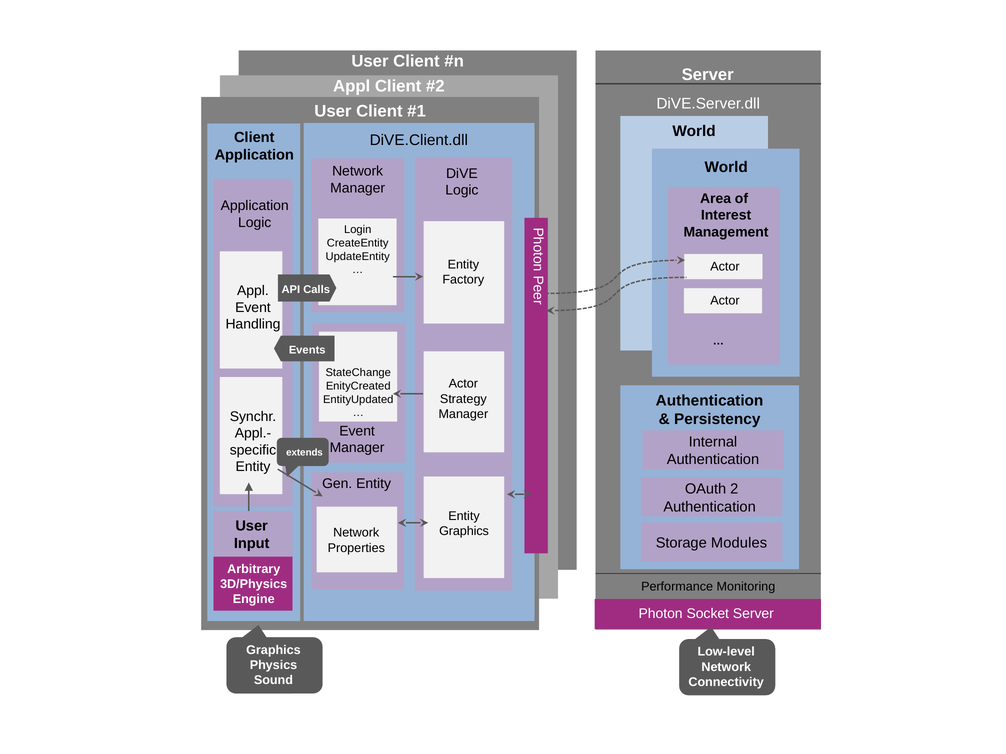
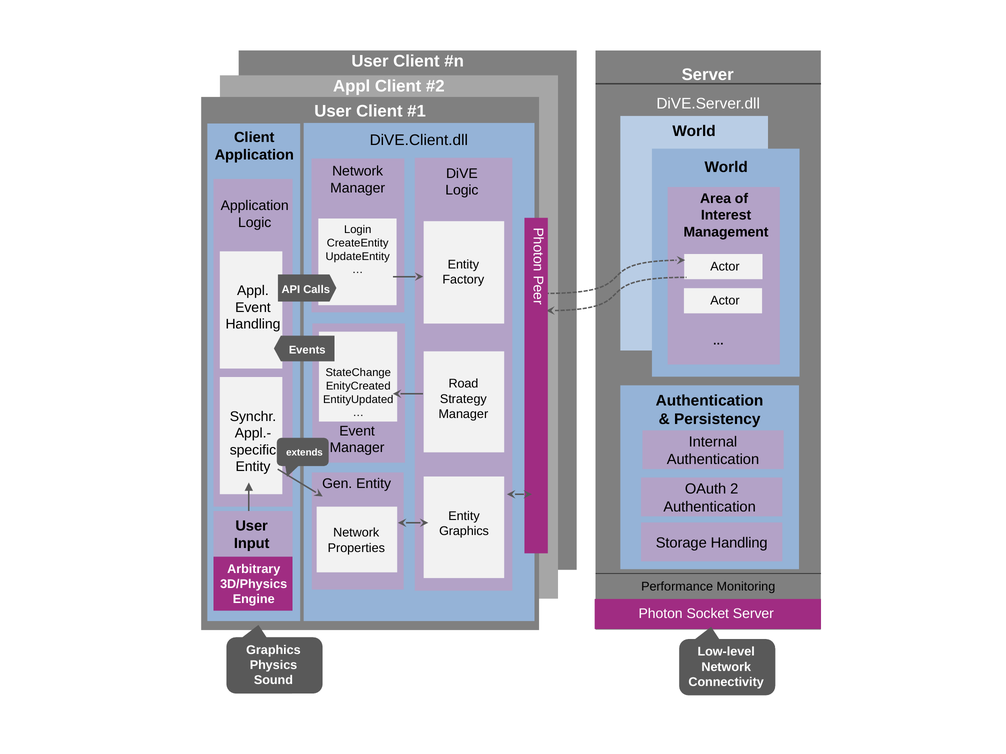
Actor: Actor -> Road (463, 384)
Storage Modules: Modules -> Handling (739, 543)
